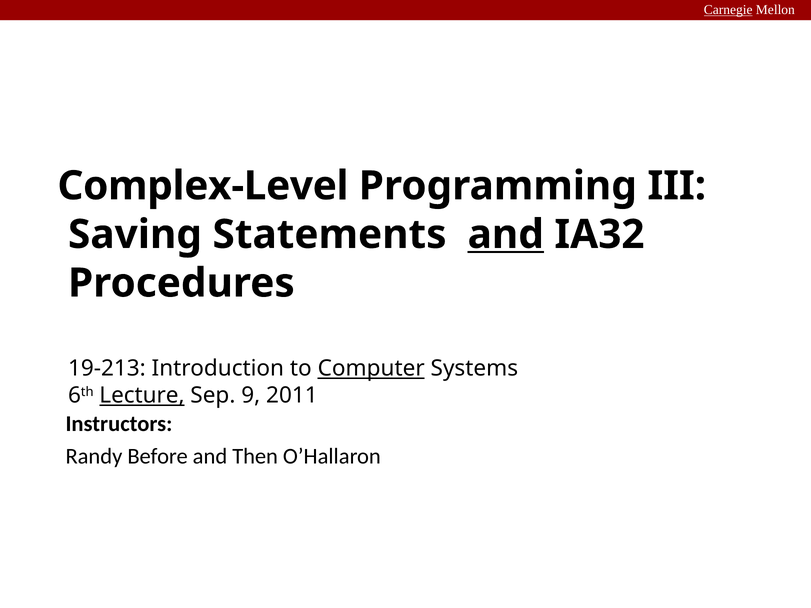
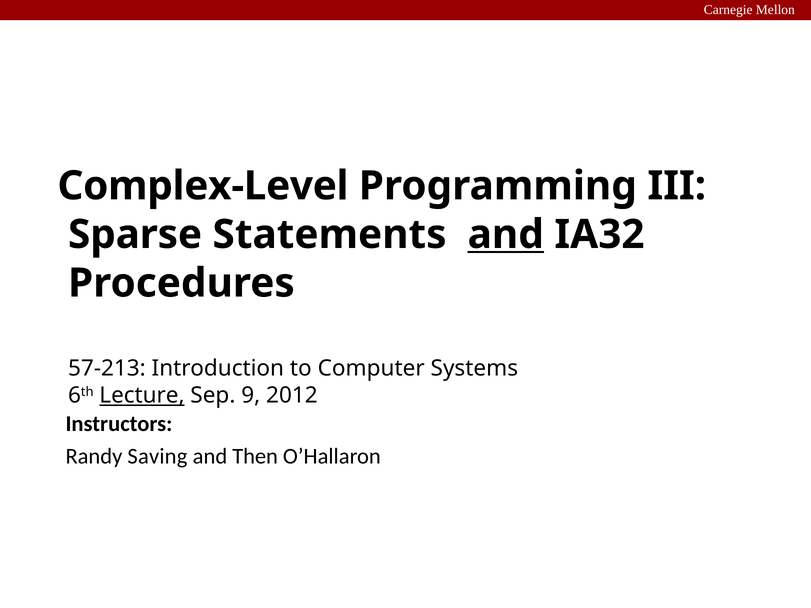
Carnegie underline: present -> none (728, 10)
Saving: Saving -> Sparse (135, 235)
19-213: 19-213 -> 57-213 (107, 369)
Computer underline: present -> none (371, 369)
2011: 2011 -> 2012 (292, 396)
Before: Before -> Saving (157, 456)
